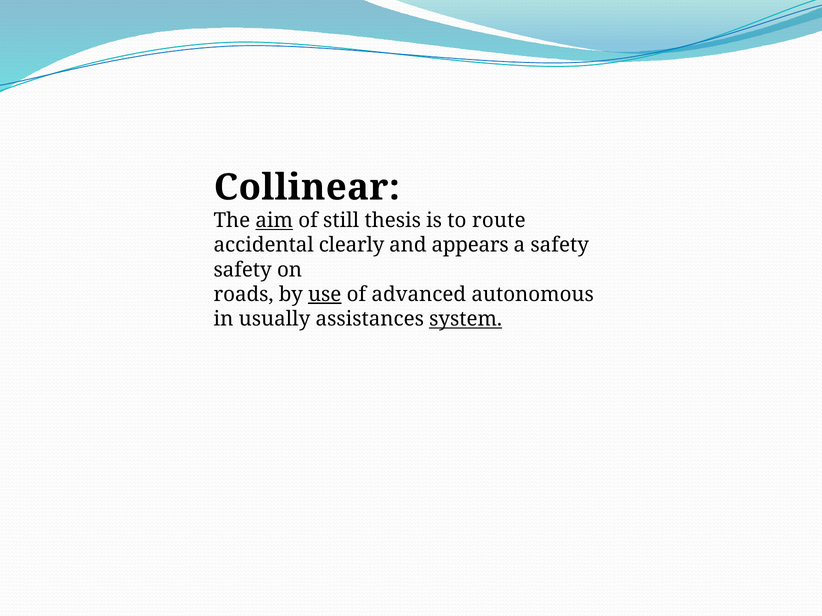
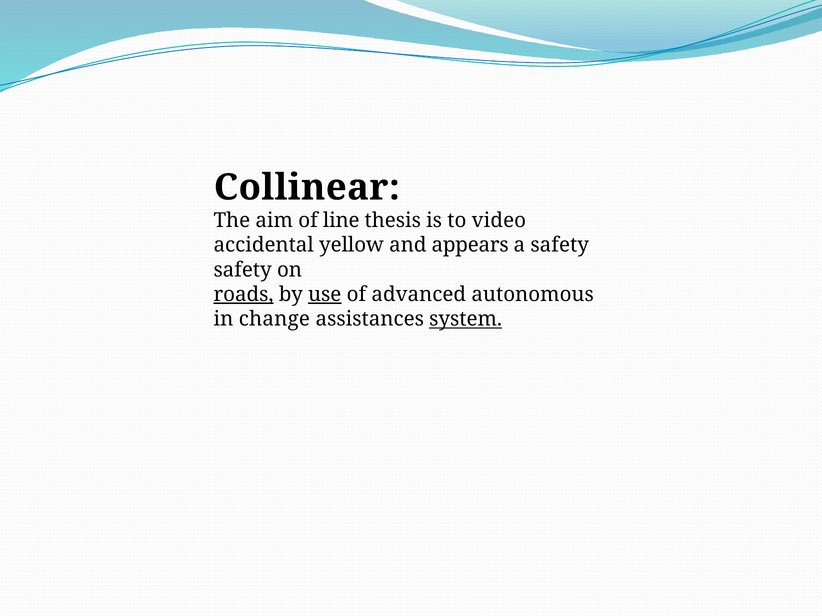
aim underline: present -> none (274, 221)
still: still -> line (341, 221)
route: route -> video (499, 221)
clearly: clearly -> yellow (351, 245)
roads underline: none -> present (244, 295)
usually: usually -> change (274, 319)
